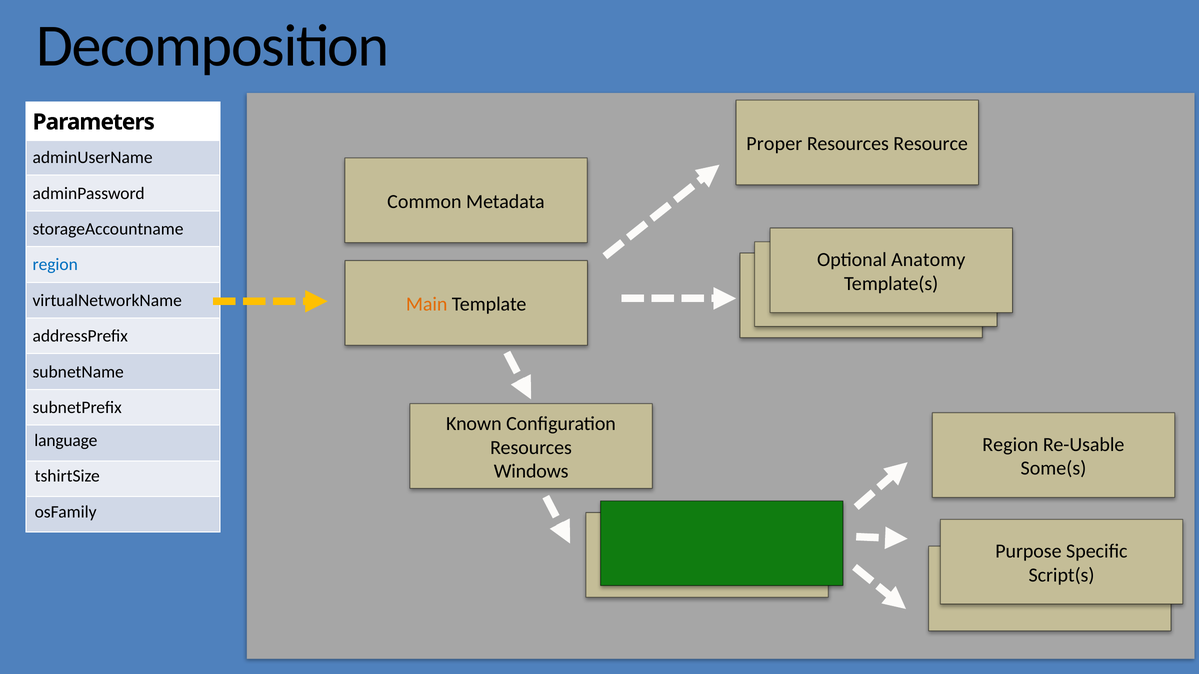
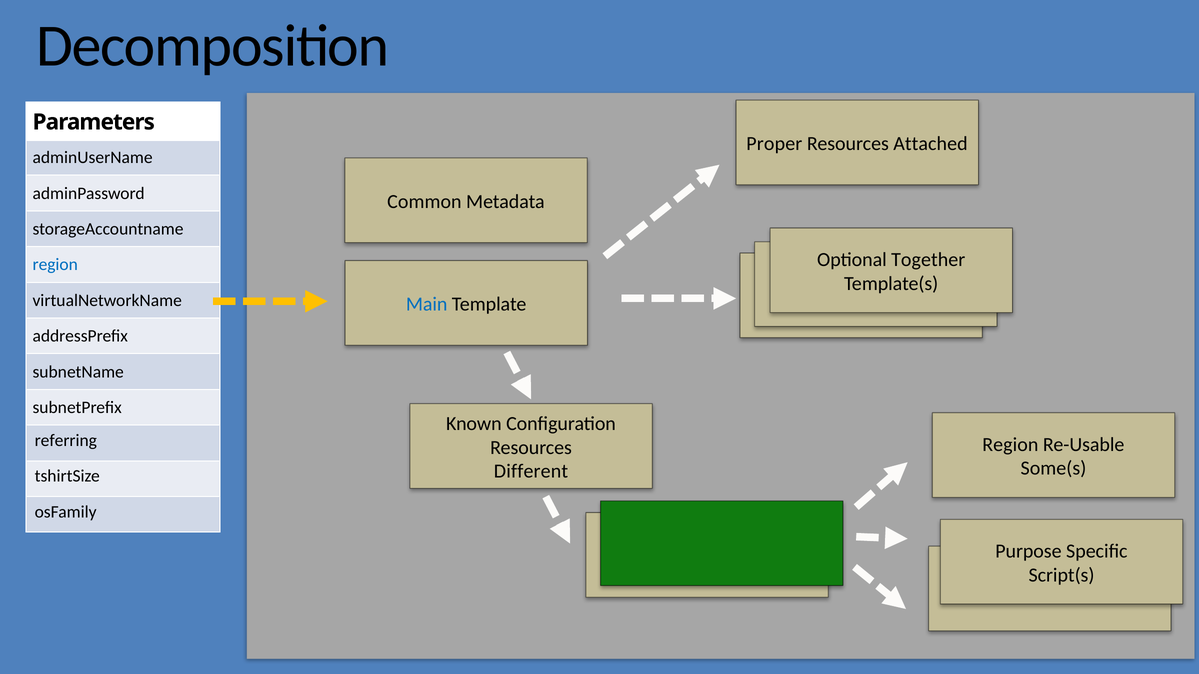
Resource: Resource -> Attached (931, 144)
Anatomy: Anatomy -> Together (928, 260)
Main colour: orange -> blue (427, 304)
language: language -> referring (66, 441)
Windows: Windows -> Different (531, 472)
